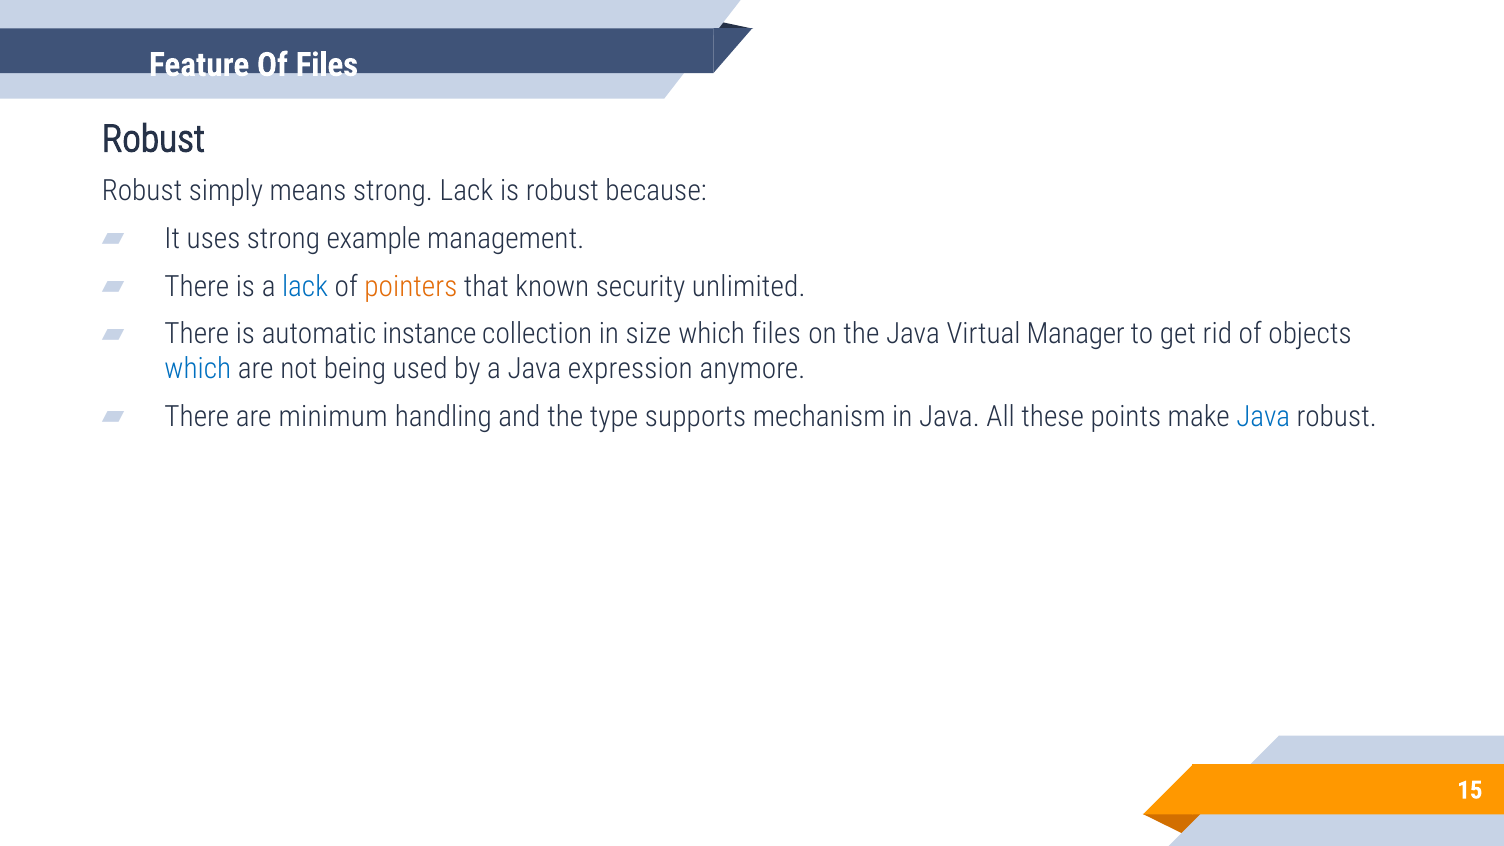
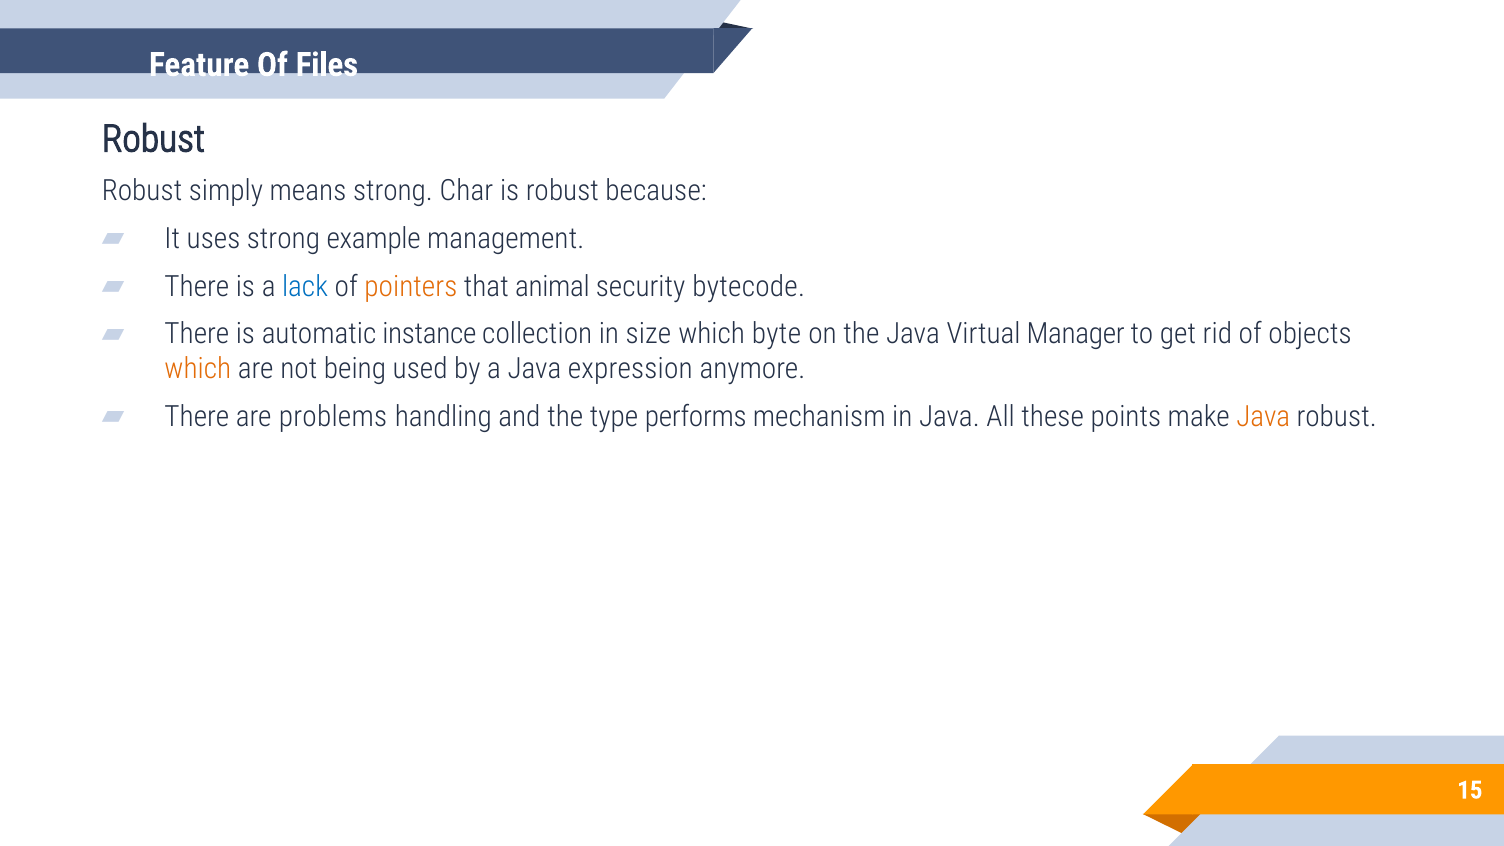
strong Lack: Lack -> Char (466, 191)
known: known -> animal (552, 286)
unlimited: unlimited -> bytecode (749, 286)
which files: files -> byte (777, 334)
which colour: blue -> orange (198, 369)
minimum: minimum -> problems (333, 417)
supports: supports -> performs (696, 417)
Java colour: blue -> orange (1263, 417)
